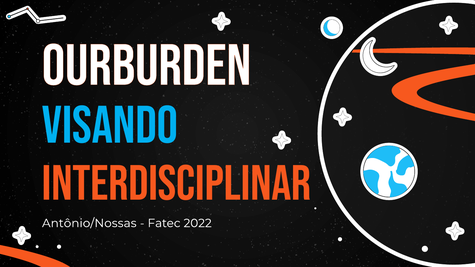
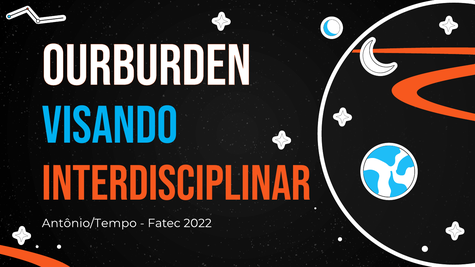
Antônio/Nossas: Antônio/Nossas -> Antônio/Tempo (89, 223)
